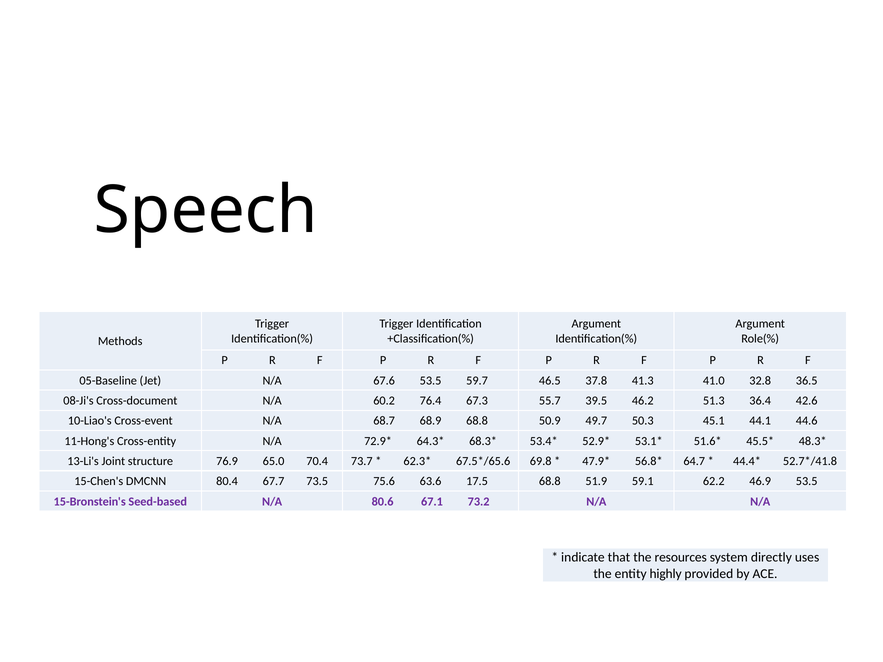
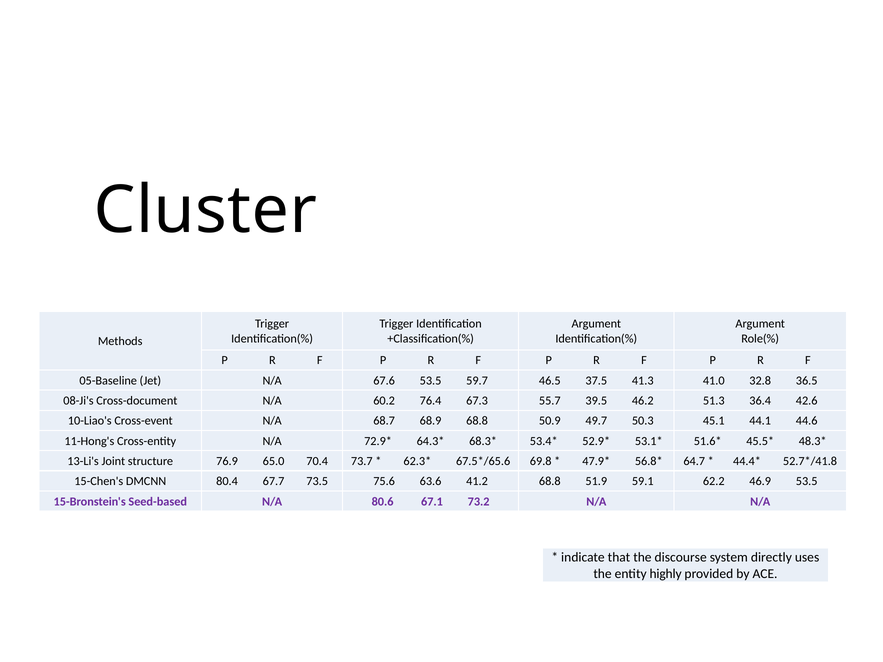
Speech: Speech -> Cluster (205, 211)
37.8: 37.8 -> 37.5 (596, 381)
17.5: 17.5 -> 41.2 (477, 482)
resources: resources -> discourse (681, 558)
